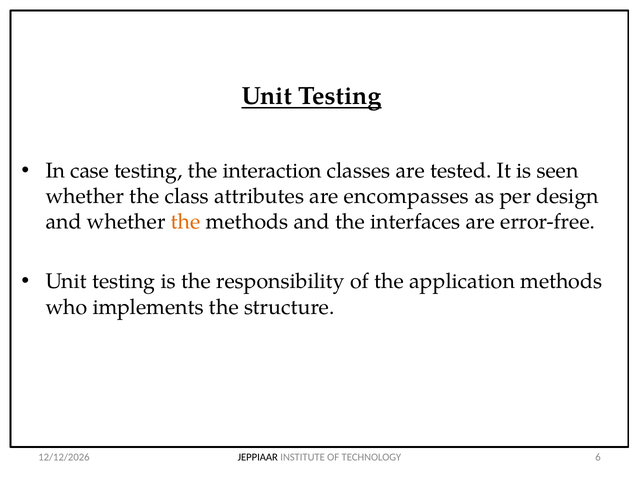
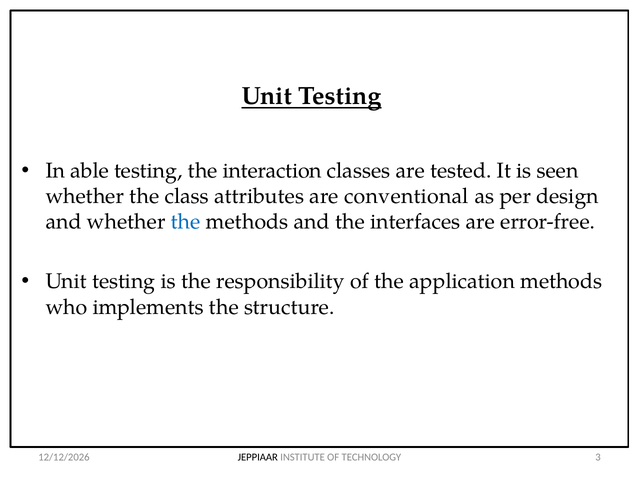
case: case -> able (90, 171)
encompasses: encompasses -> conventional (406, 196)
the colour: orange -> blue (186, 222)
6: 6 -> 3 (598, 458)
